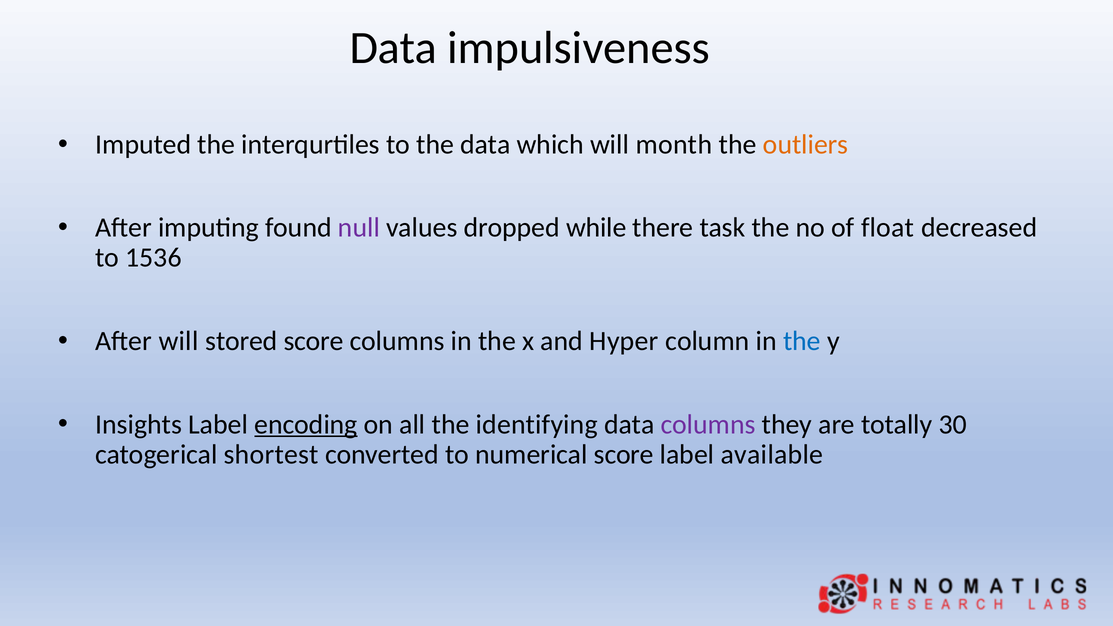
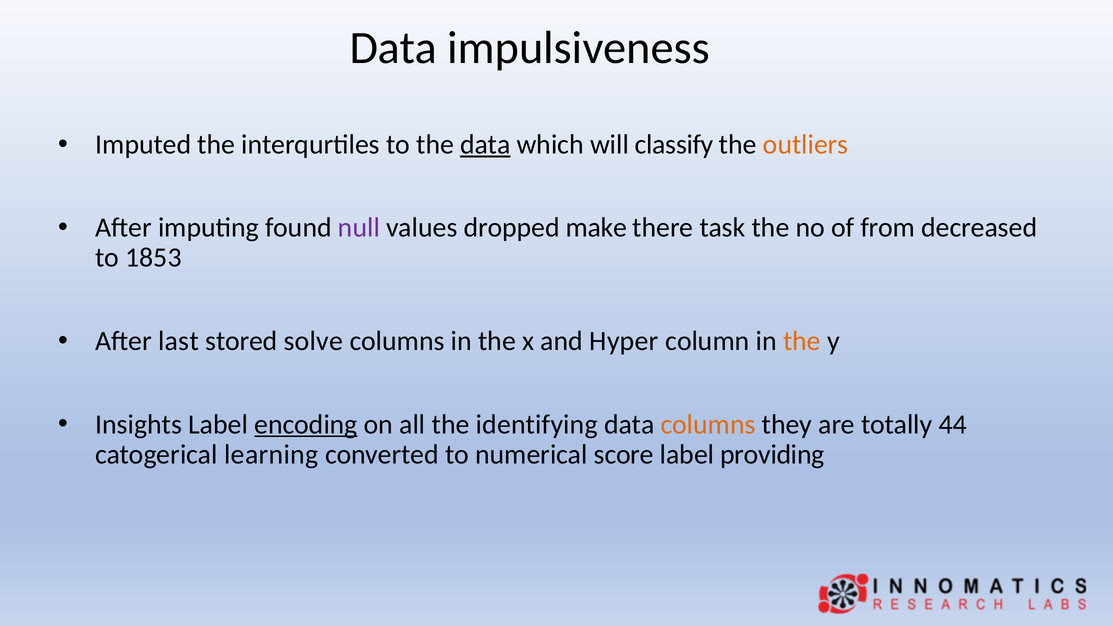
data underline: none -> present (485, 145)
month: month -> classify (674, 145)
while: while -> make (596, 228)
float: float -> from (888, 228)
1536: 1536 -> 1853 (153, 258)
After will: will -> last (179, 341)
stored score: score -> solve (313, 341)
the colour: blue -> orange (802, 341)
columns colour: purple -> orange (708, 424)
30: 30 -> 44 (953, 424)
shortest: shortest -> learning (271, 454)
available: available -> providing (772, 454)
